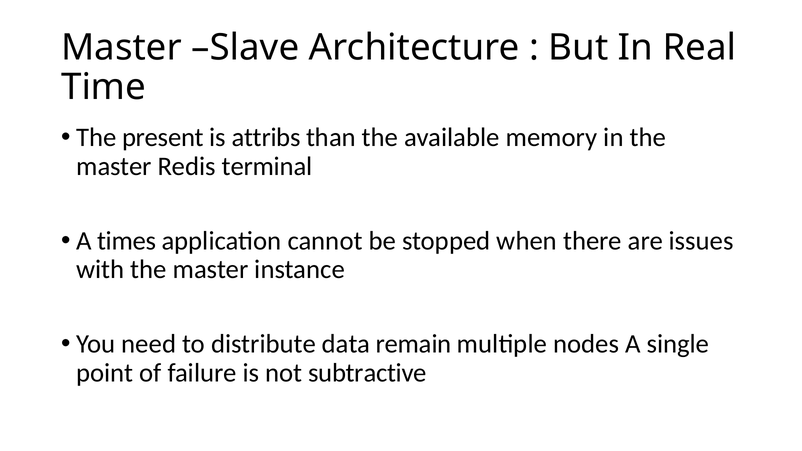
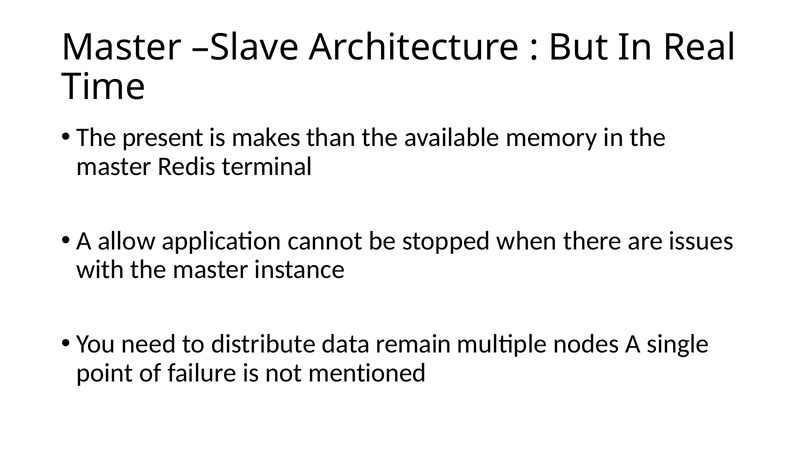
attribs: attribs -> makes (266, 137)
times: times -> allow (127, 241)
subtractive: subtractive -> mentioned (367, 373)
